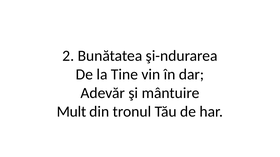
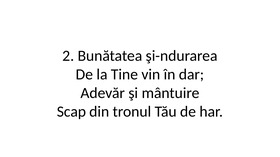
Mult: Mult -> Scap (71, 112)
